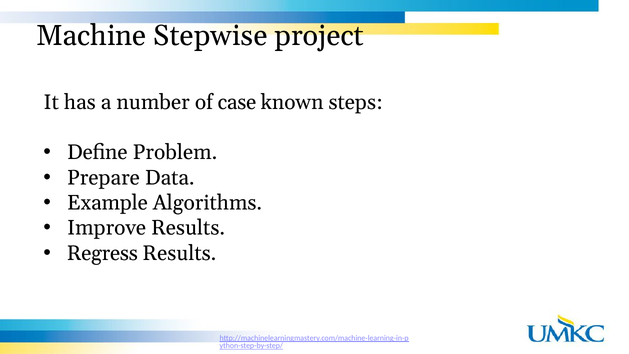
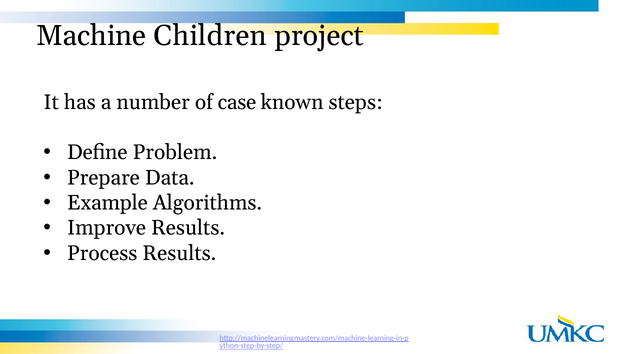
Stepwise: Stepwise -> Children (210, 36)
Regress: Regress -> Process (102, 253)
